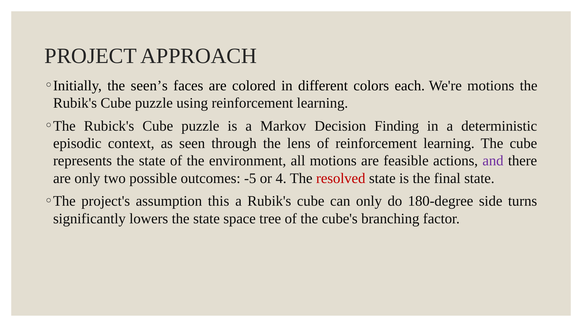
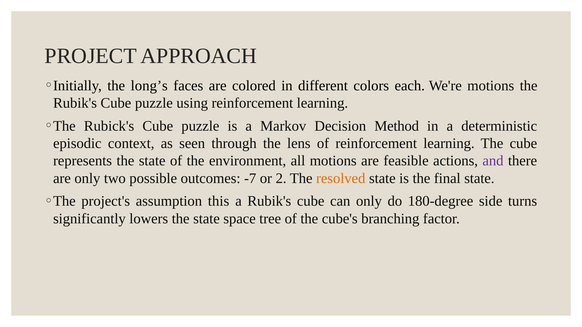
seen’s: seen’s -> long’s (149, 86)
Finding: Finding -> Method (397, 126)
-5: -5 -> -7 (250, 178)
4: 4 -> 2 (281, 178)
resolved colour: red -> orange (341, 178)
